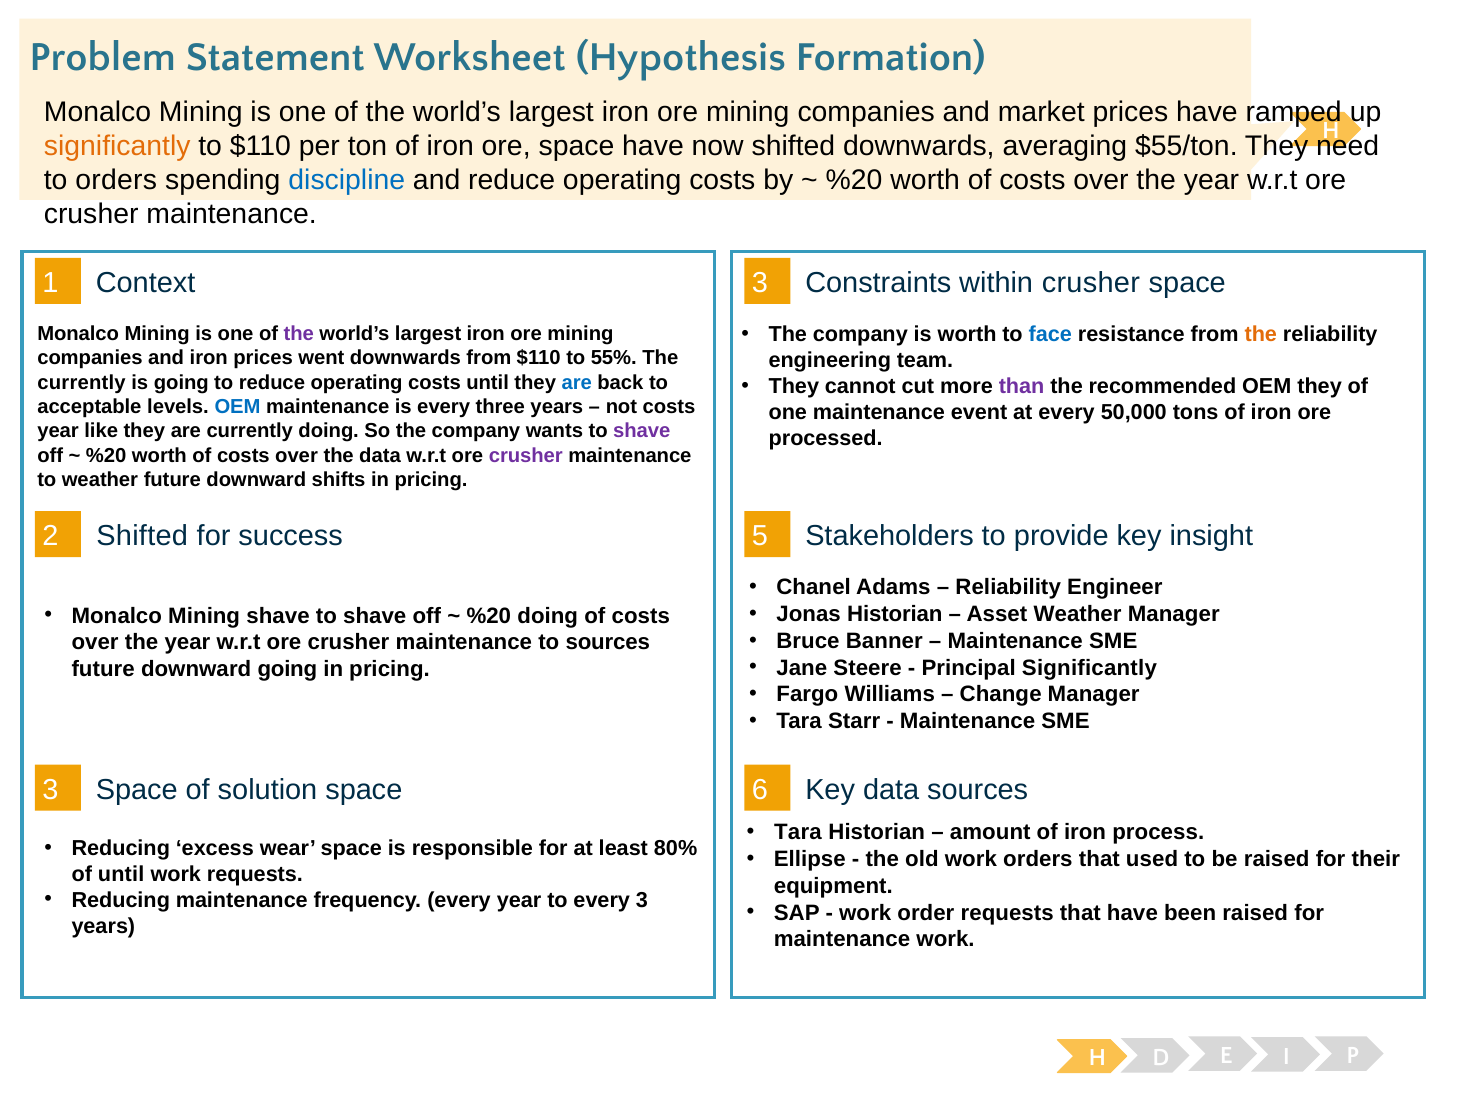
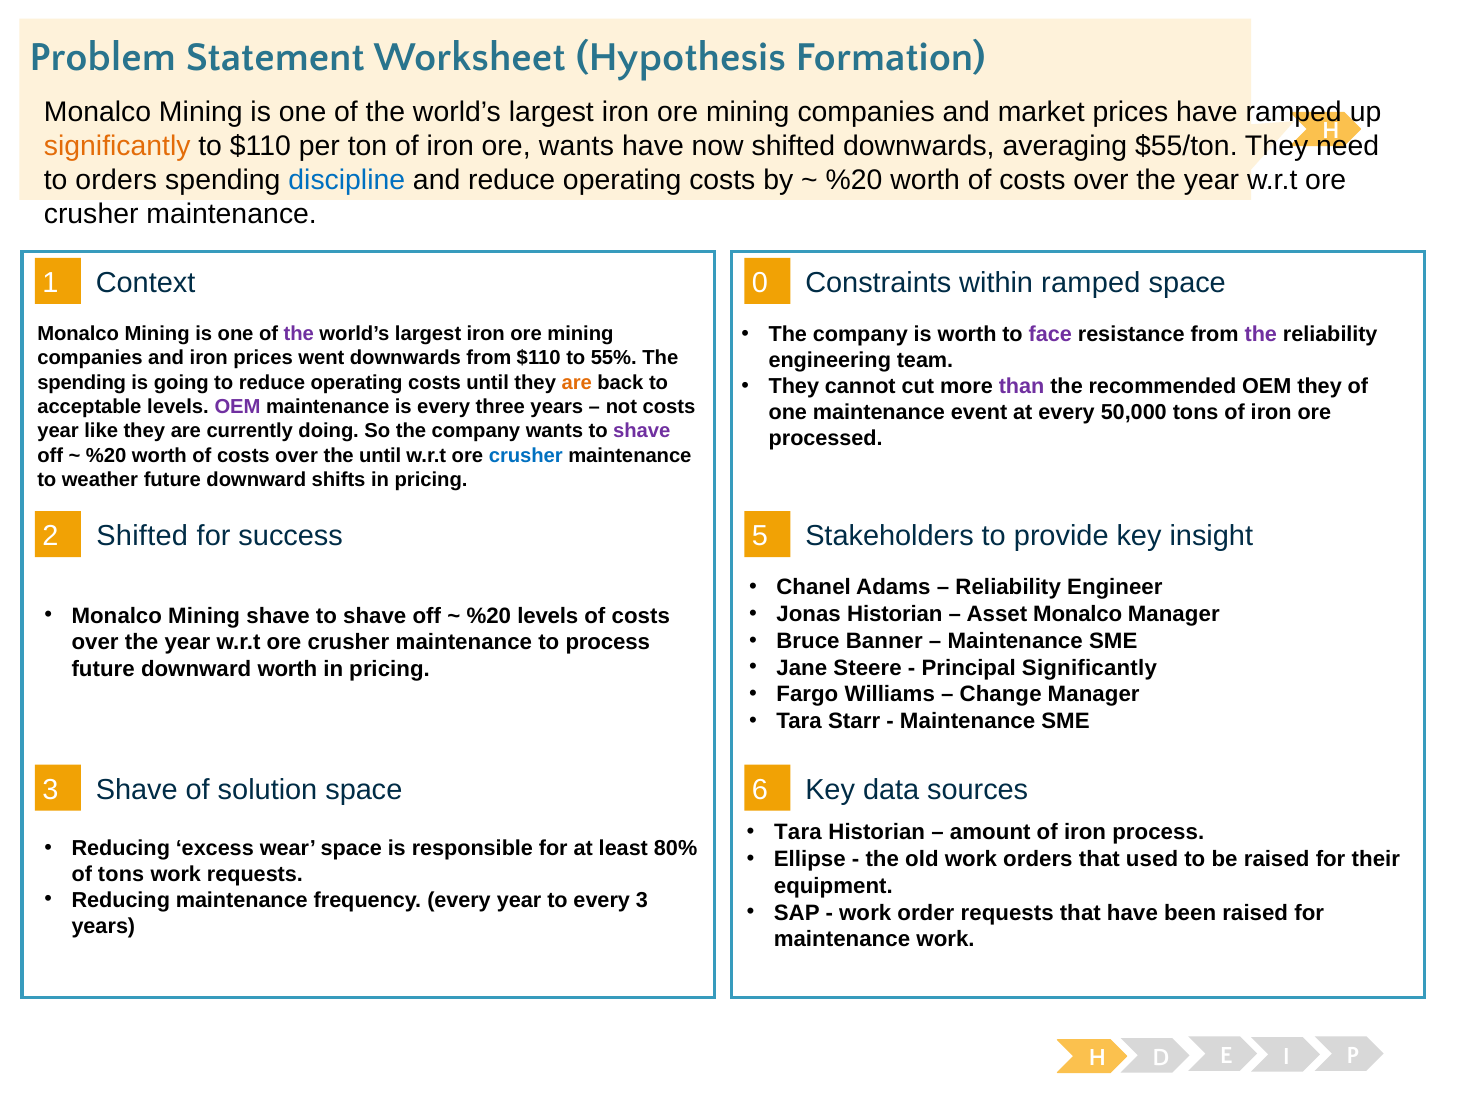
ore space: space -> wants (576, 147)
1 3: 3 -> 0 (760, 283)
within crusher: crusher -> ramped (1091, 283)
face colour: blue -> purple (1050, 335)
the colour: orange -> purple (1261, 335)
currently: currently -> spending (82, 383)
are colour: blue -> orange (577, 383)
OEM colour: blue -> purple (237, 407)
the data: data -> until (380, 456)
crusher colour: purple -> blue (526, 456)
Asset Weather: Weather -> Monalco (1078, 615)
%20 doing: doing -> levels (548, 616)
to sources: sources -> process (608, 643)
downward going: going -> worth (287, 670)
Space: Space -> Shave (137, 790)
of until: until -> tons (121, 874)
